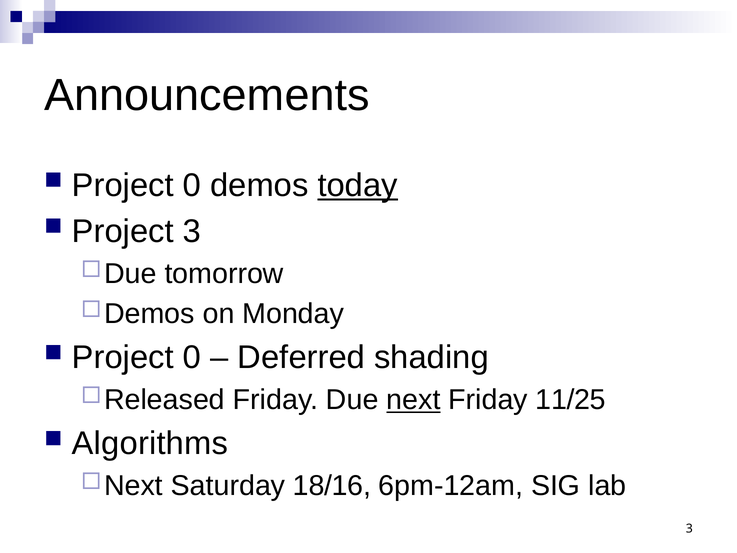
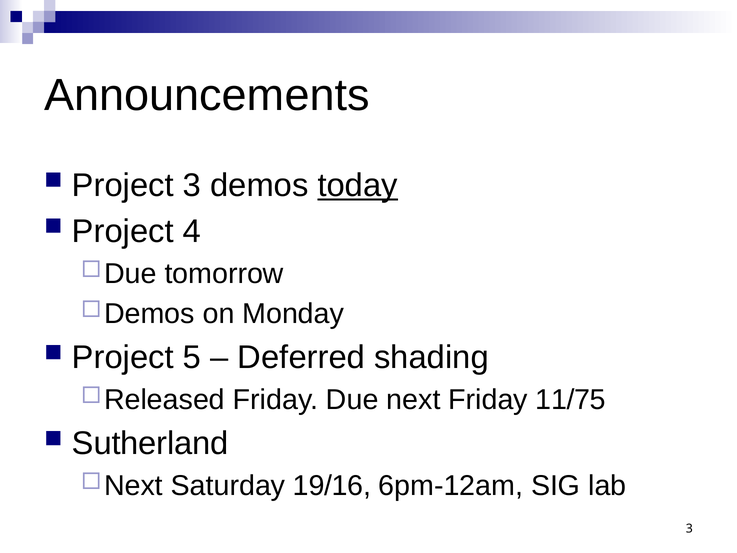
0: 0 -> 3 (192, 185)
Project 3: 3 -> 4 (192, 231)
0: 0 -> 5 (192, 357)
next underline: present -> none (413, 400)
11/25: 11/25 -> 11/75 (571, 400)
Algorithms: Algorithms -> Sutherland (150, 443)
18/16: 18/16 -> 19/16 (332, 486)
